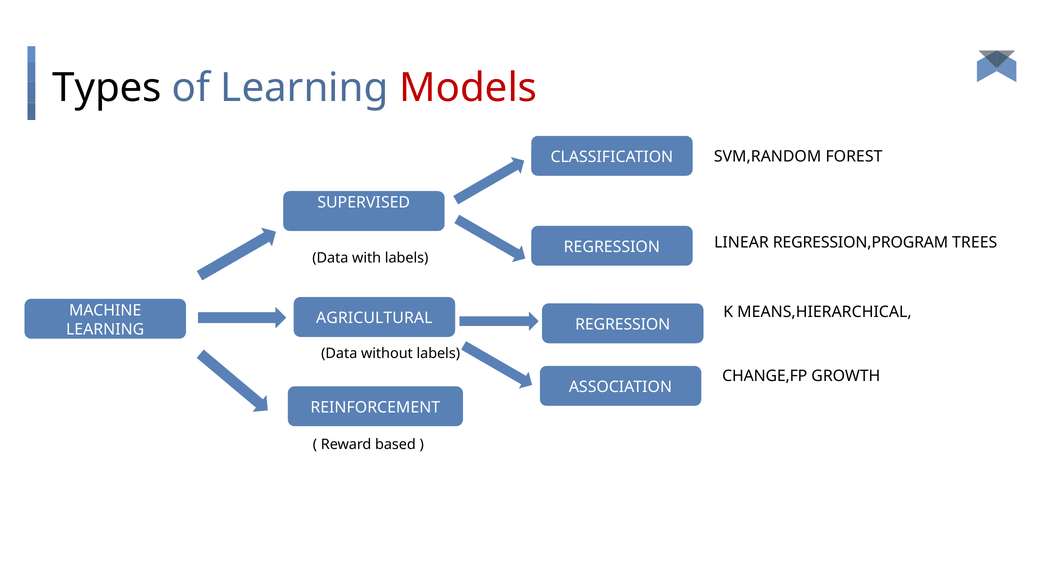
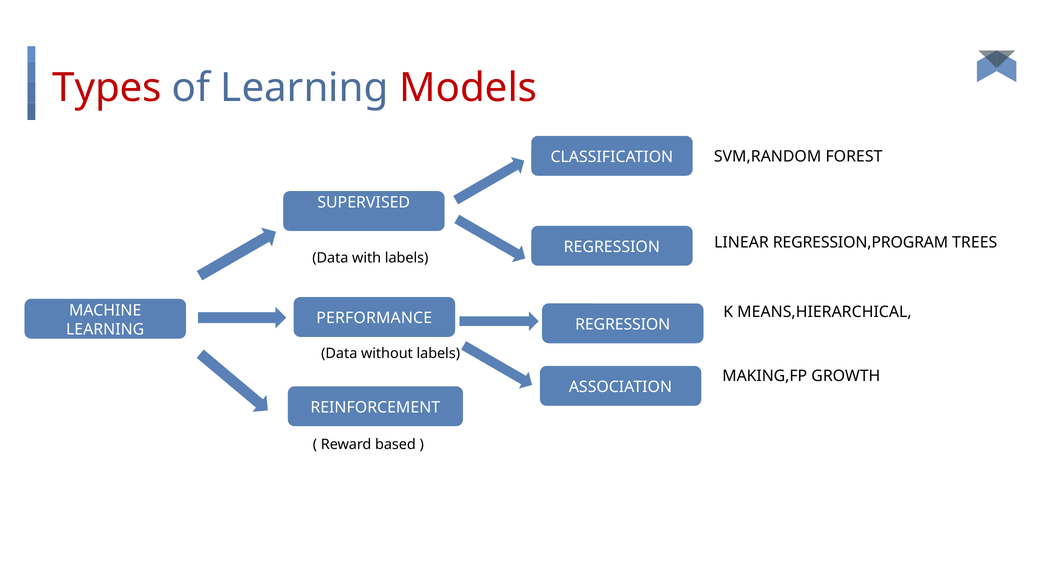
Types colour: black -> red (107, 88)
AGRICULTURAL: AGRICULTURAL -> PERFORMANCE (374, 318)
CHANGE,FP: CHANGE,FP -> MAKING,FP (765, 376)
